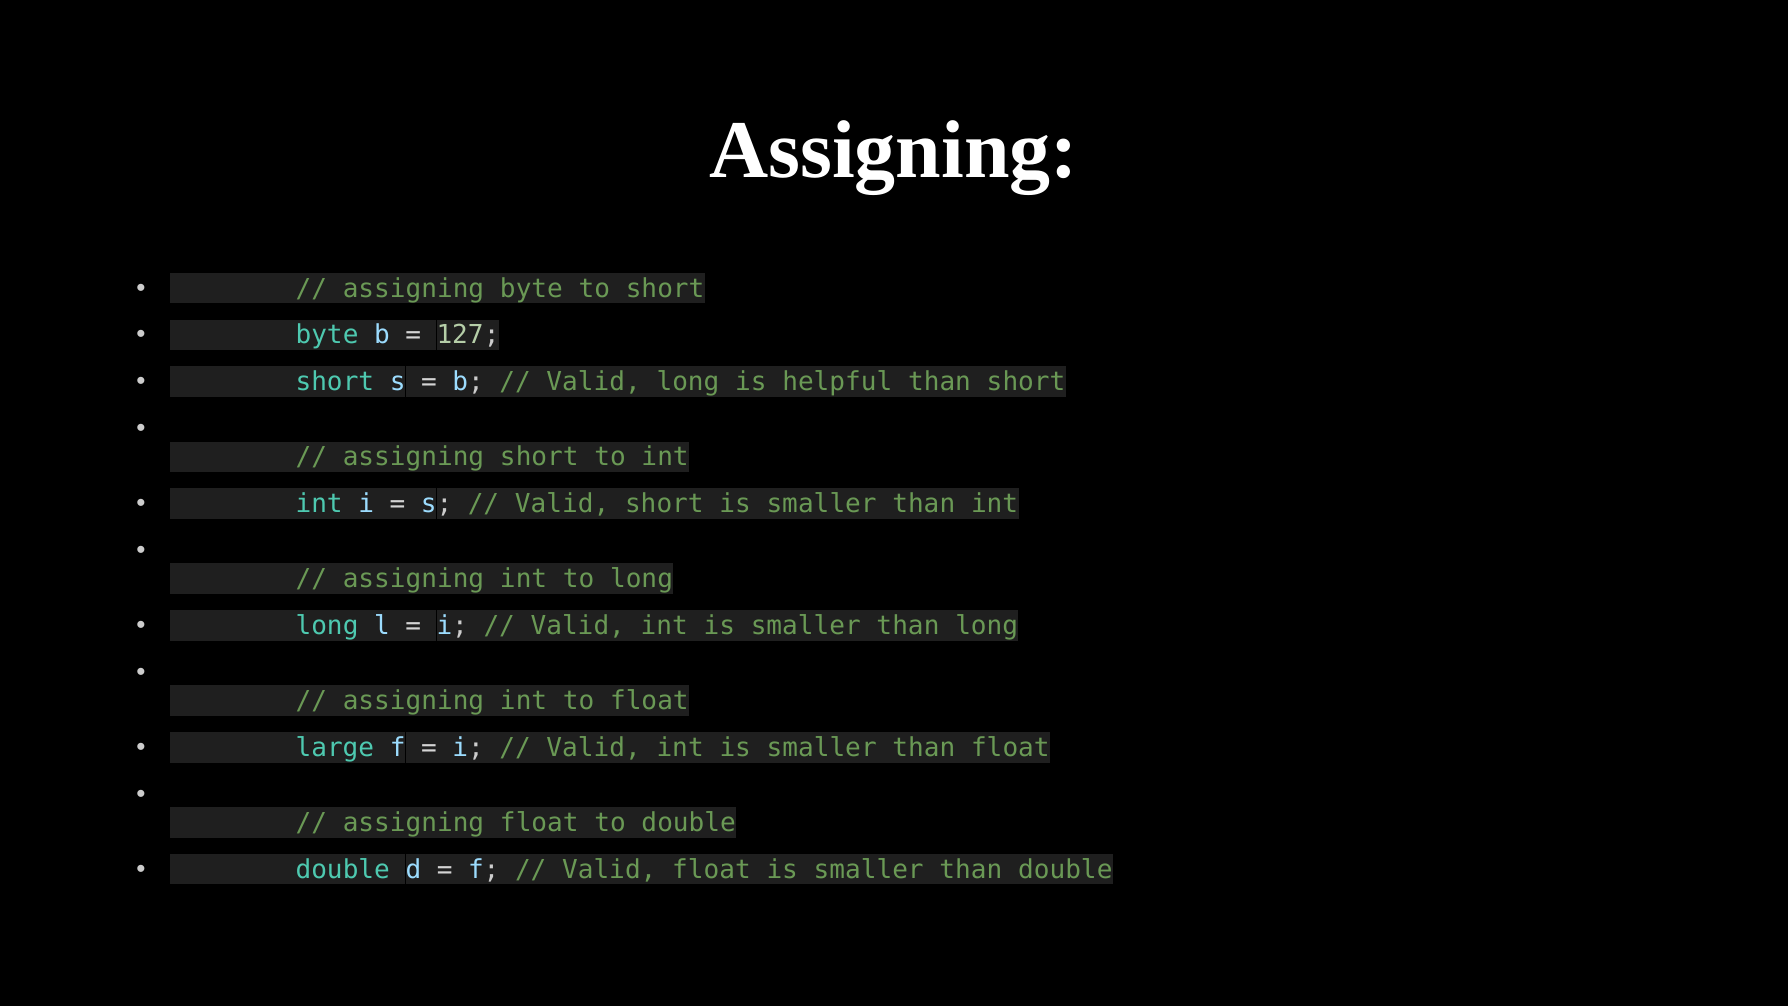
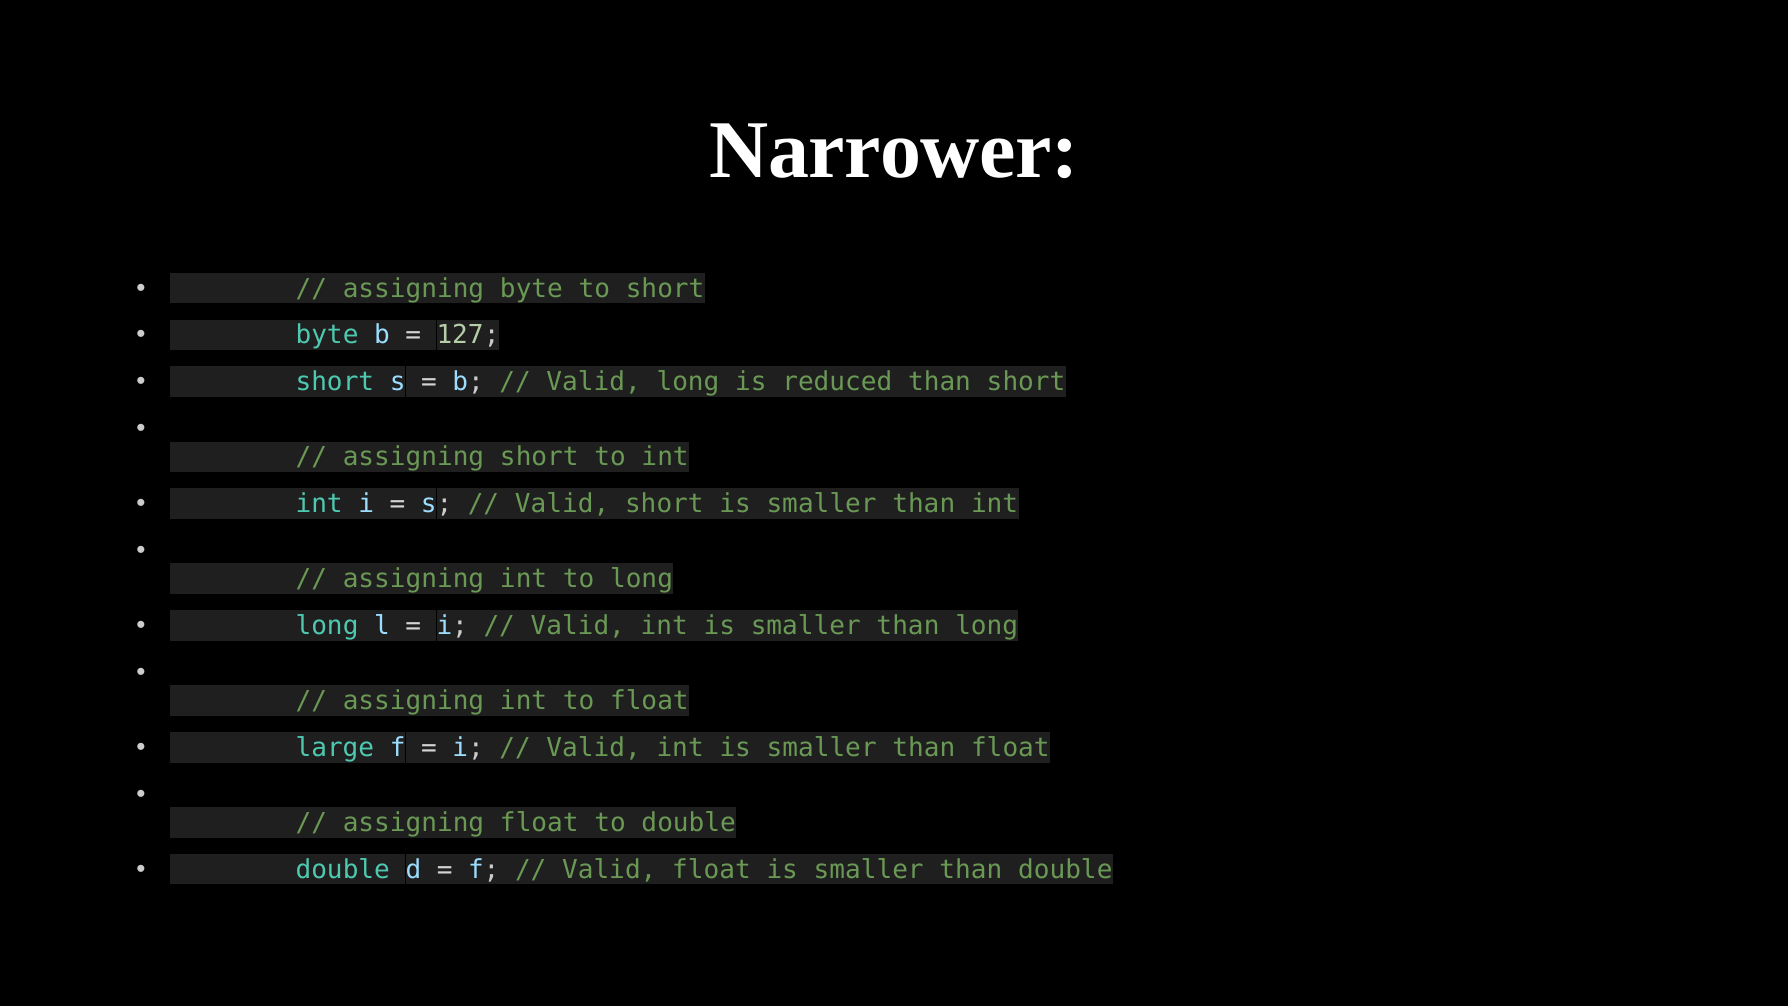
Assigning: Assigning -> Narrower (894, 150)
helpful: helpful -> reduced (837, 382)
